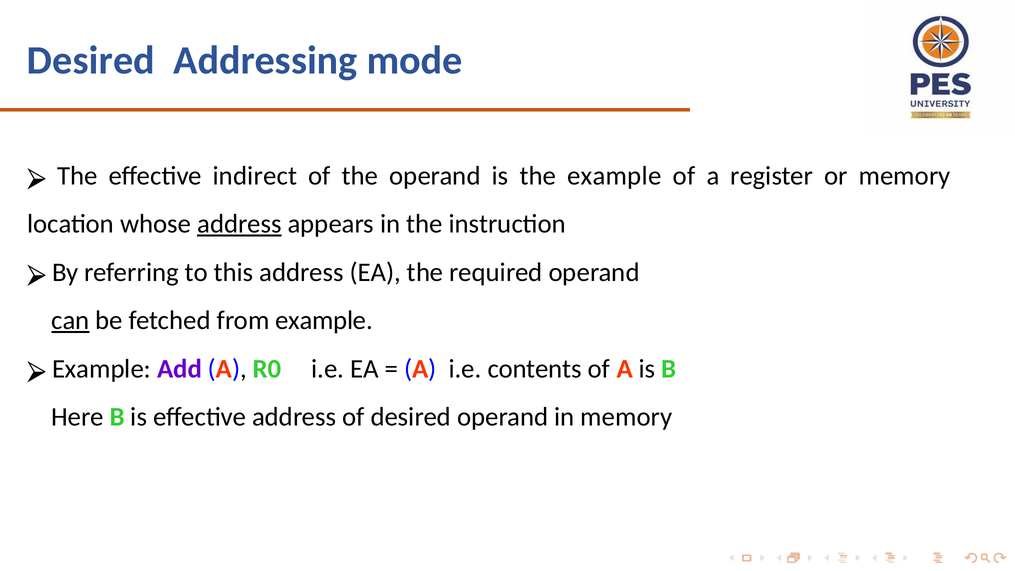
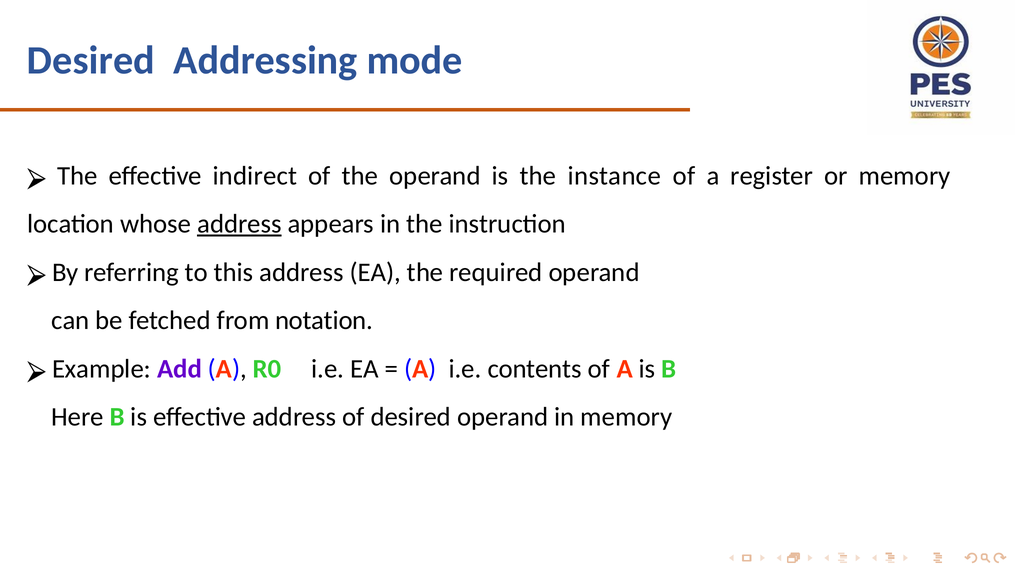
the example: example -> instance (614, 176)
can underline: present -> none (70, 321)
from example: example -> notation (324, 321)
